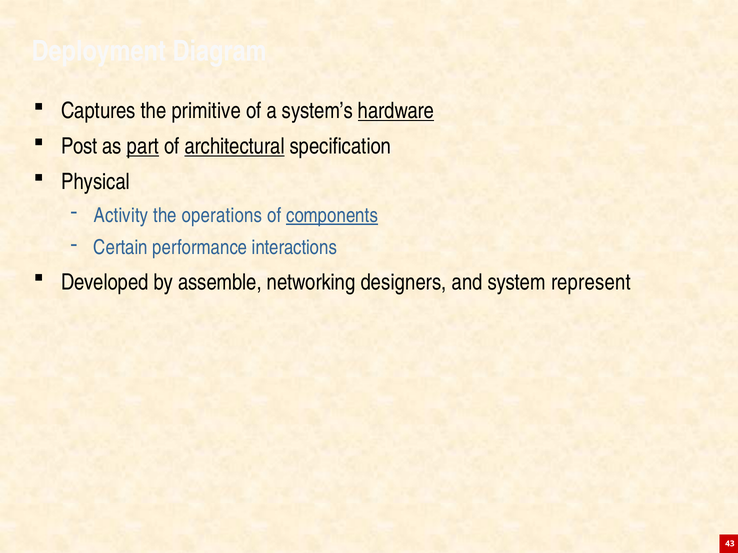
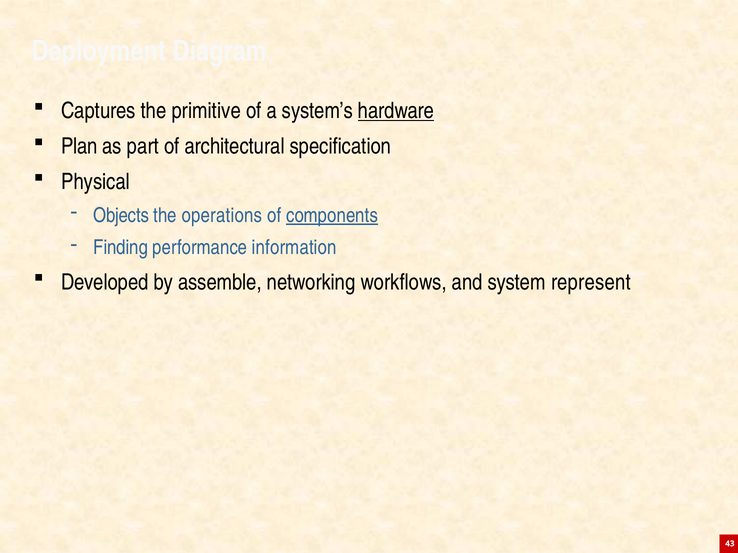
Post: Post -> Plan (79, 146)
part underline: present -> none (143, 146)
architectural underline: present -> none (235, 146)
Activity: Activity -> Objects (121, 216)
Certain: Certain -> Finding (121, 248)
interactions: interactions -> information (294, 248)
designers: designers -> workflows (404, 282)
